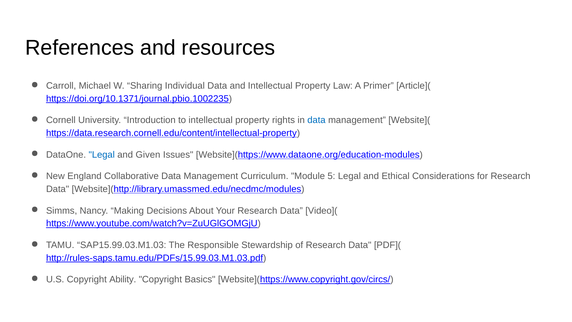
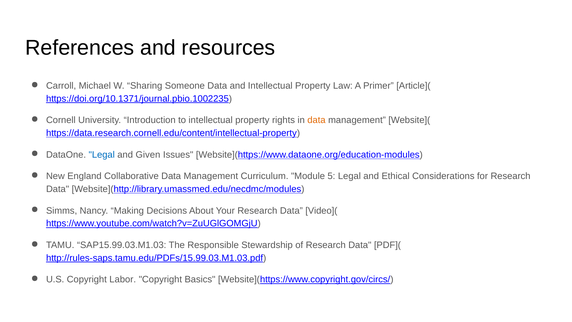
Individual: Individual -> Someone (185, 86)
data colour: blue -> orange (316, 120)
Ability: Ability -> Labor (123, 279)
